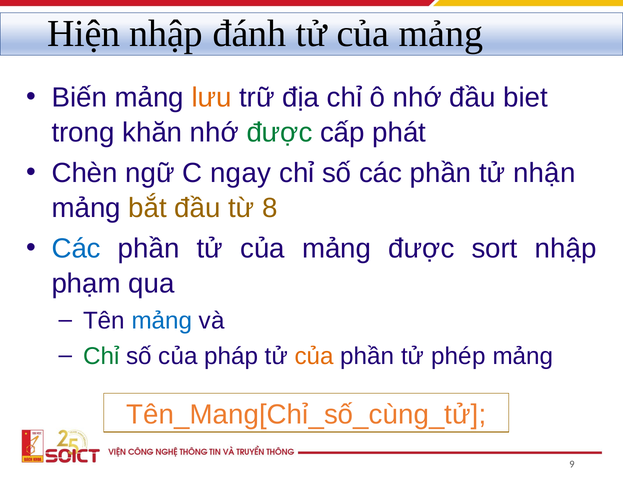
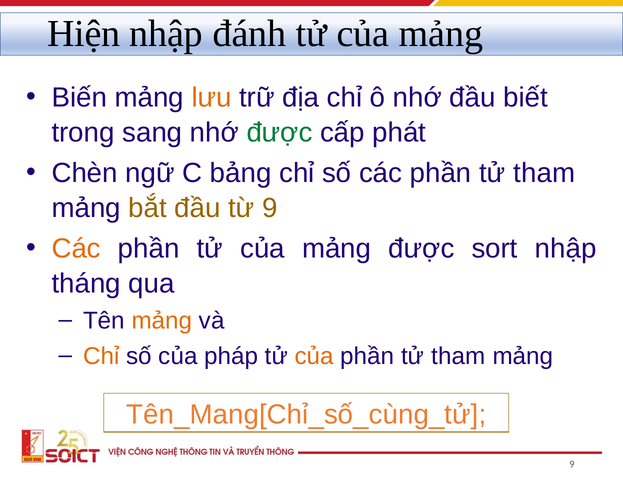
biet: biet -> biết (526, 98)
khăn: khăn -> sang (152, 132)
ngay: ngay -> bảng (241, 173)
các phần tử nhận: nhận -> tham (544, 173)
từ 8: 8 -> 9 (270, 208)
Các colour: blue -> orange (76, 248)
phạm: phạm -> tháng (86, 283)
mảng colour: blue -> orange (162, 320)
Chỉ colour: green -> orange (101, 356)
phép: phép -> tham (458, 356)
